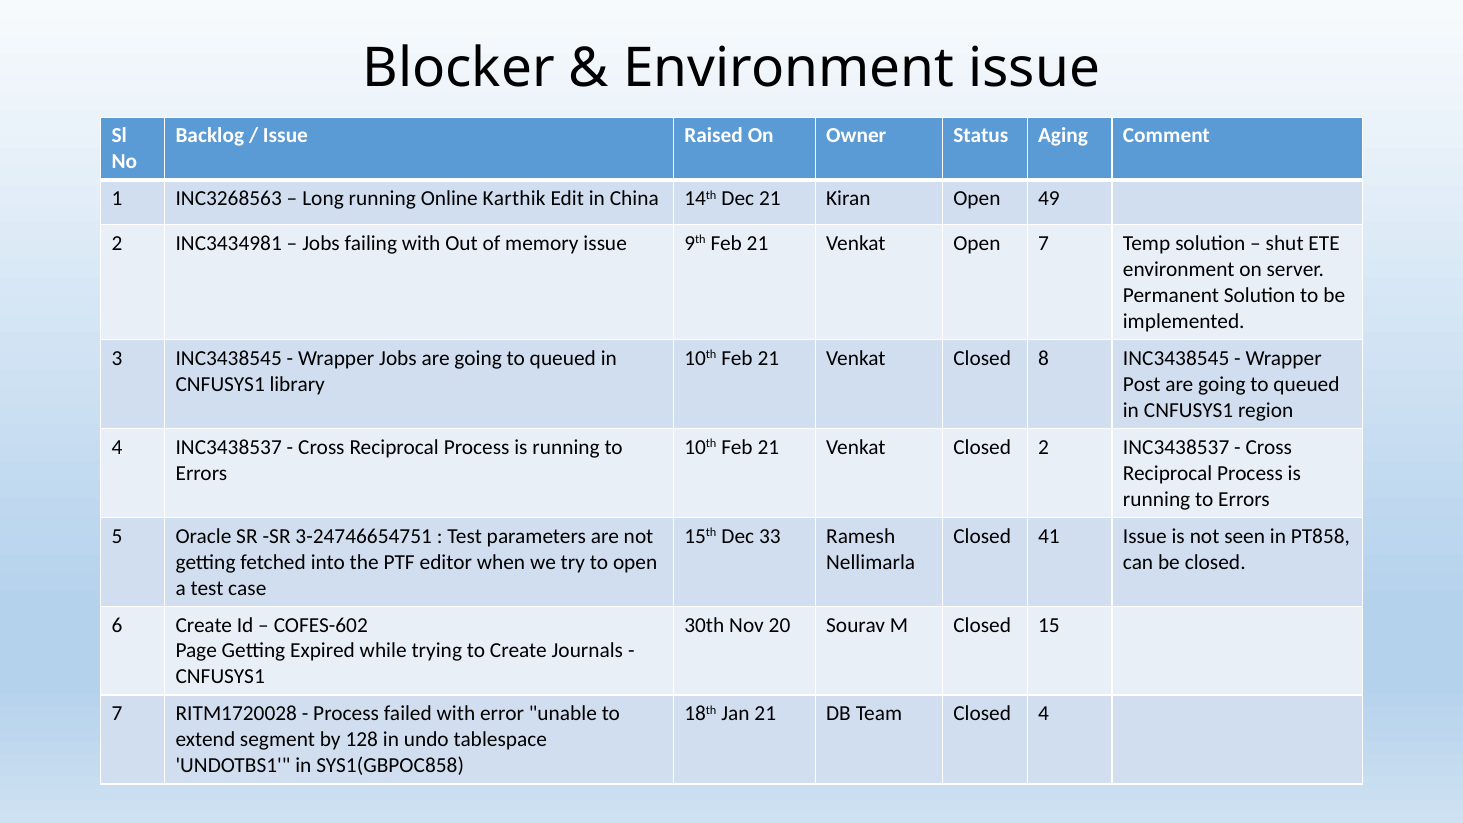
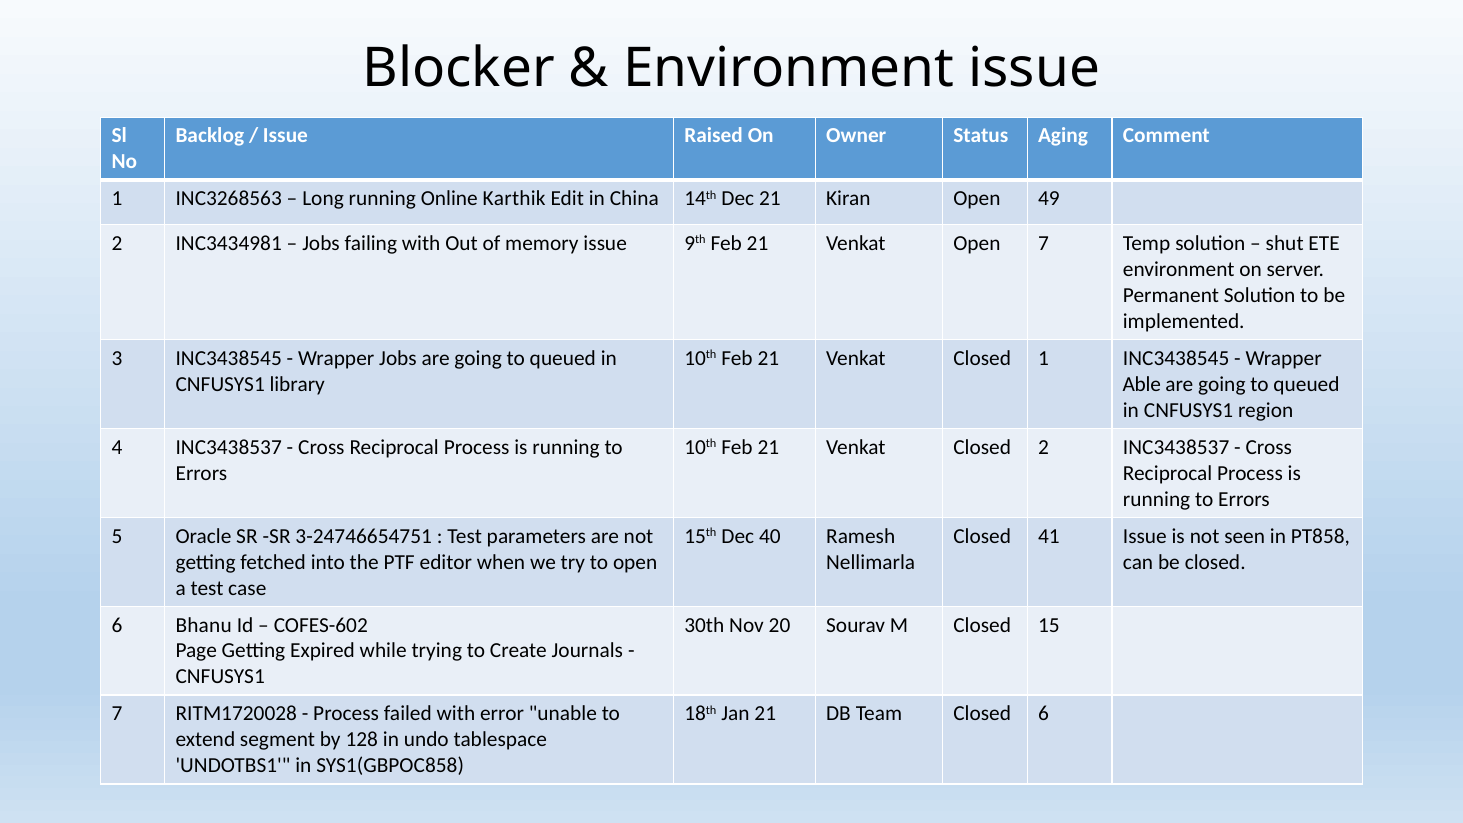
Closed 8: 8 -> 1 (1044, 358)
Post: Post -> Able (1142, 384)
33: 33 -> 40 (770, 536)
6 Create: Create -> Bhanu (204, 625)
Team Closed 4: 4 -> 6 (1044, 714)
